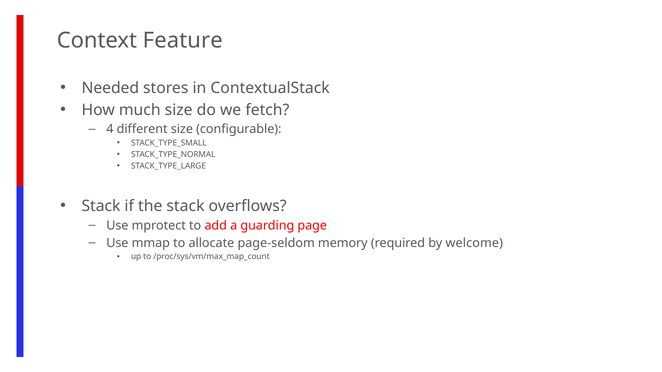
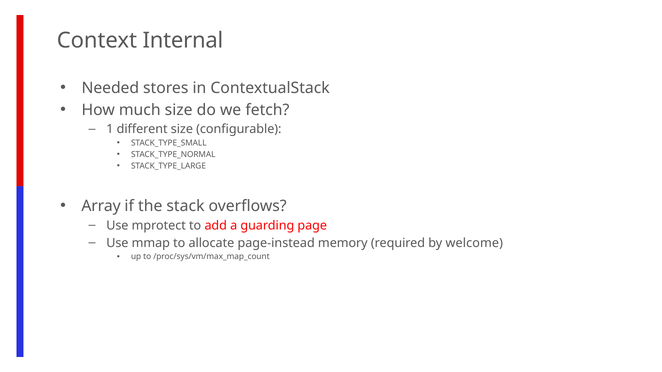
Feature: Feature -> Internal (183, 40)
4: 4 -> 1 (110, 129)
Stack: Stack -> Array (101, 206)
page-seldom: page-seldom -> page-instead (276, 243)
